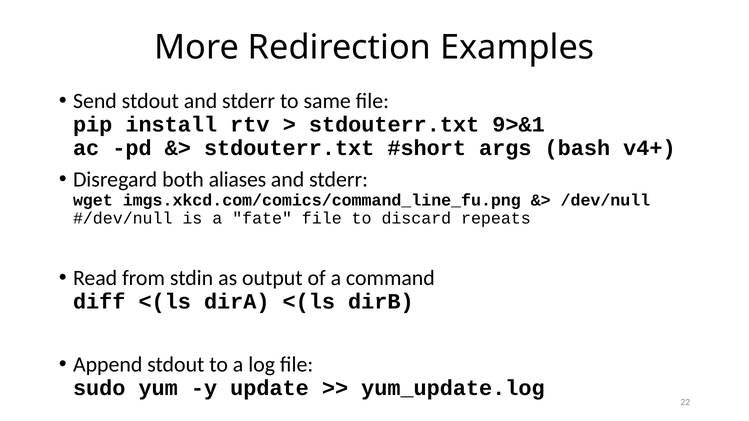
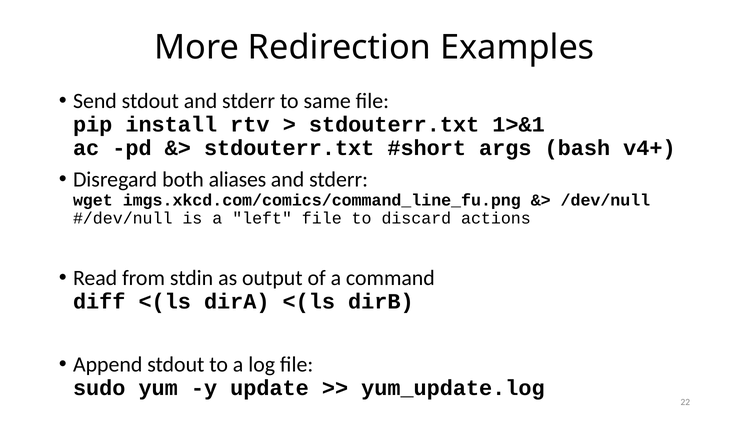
9>&1: 9>&1 -> 1>&1 (519, 125)
fate: fate -> left (262, 218)
repeats: repeats -> actions (496, 218)
